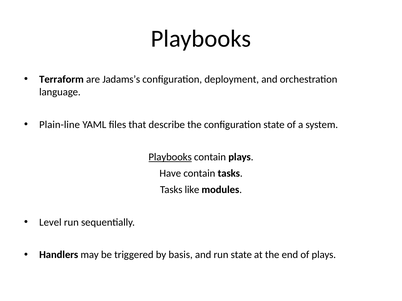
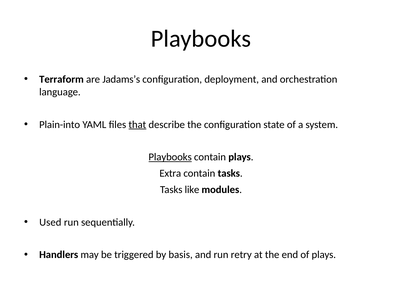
Plain-line: Plain-line -> Plain-into (60, 125)
that underline: none -> present (137, 125)
Have: Have -> Extra (170, 174)
Level: Level -> Used (50, 223)
run state: state -> retry (241, 255)
